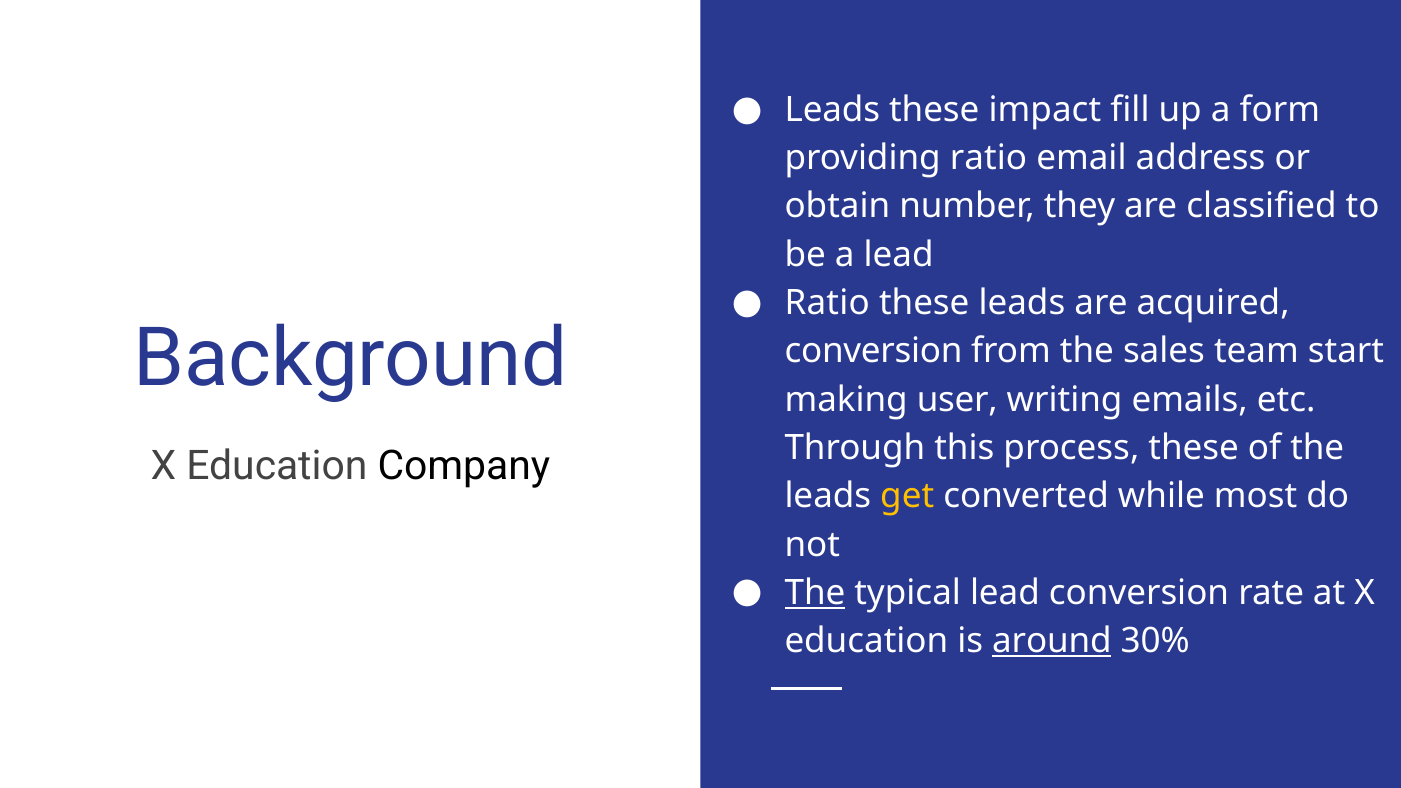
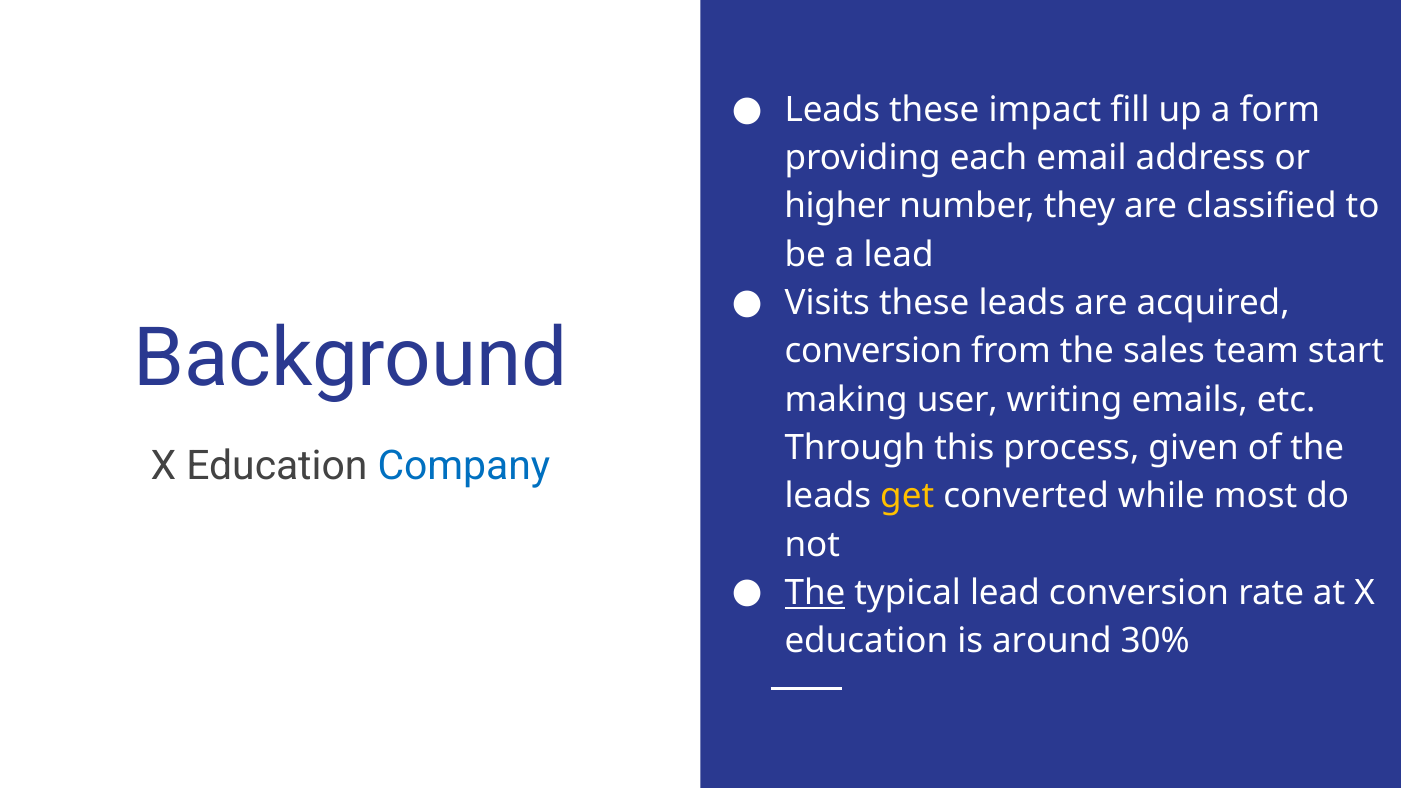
providing ratio: ratio -> each (989, 158)
obtain: obtain -> higher (838, 206)
Ratio: Ratio -> Visits (827, 303)
process these: these -> given (1194, 448)
Company colour: black -> blue (464, 466)
around underline: present -> none (1052, 641)
